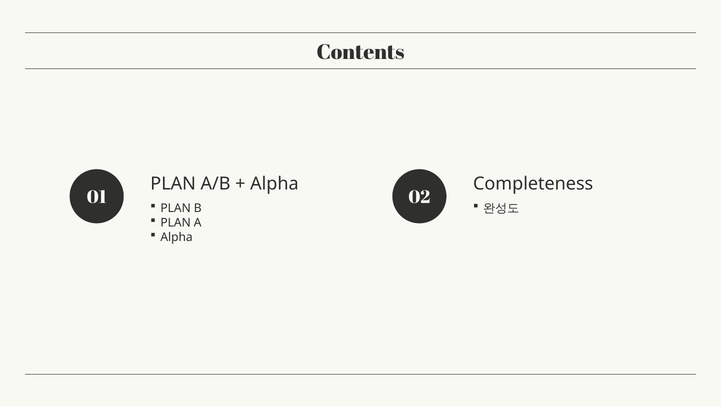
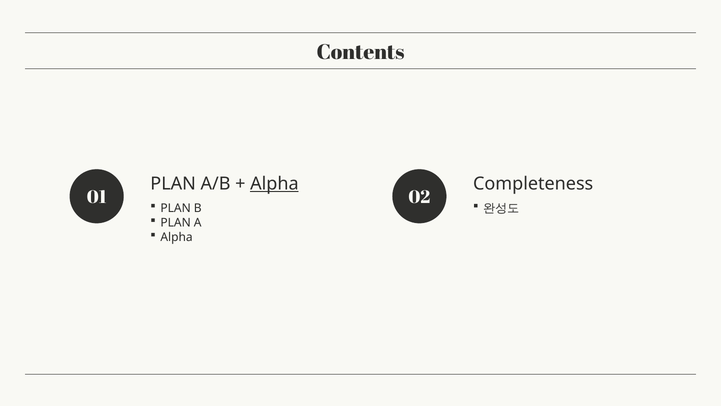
Alpha underline: none -> present (274, 184)
